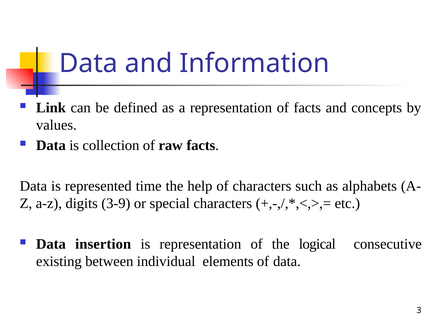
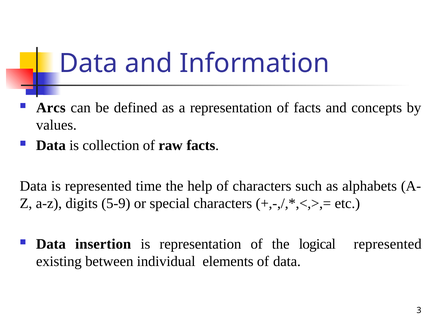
Link: Link -> Arcs (51, 108)
3-9: 3-9 -> 5-9 (116, 204)
logical consecutive: consecutive -> represented (388, 244)
